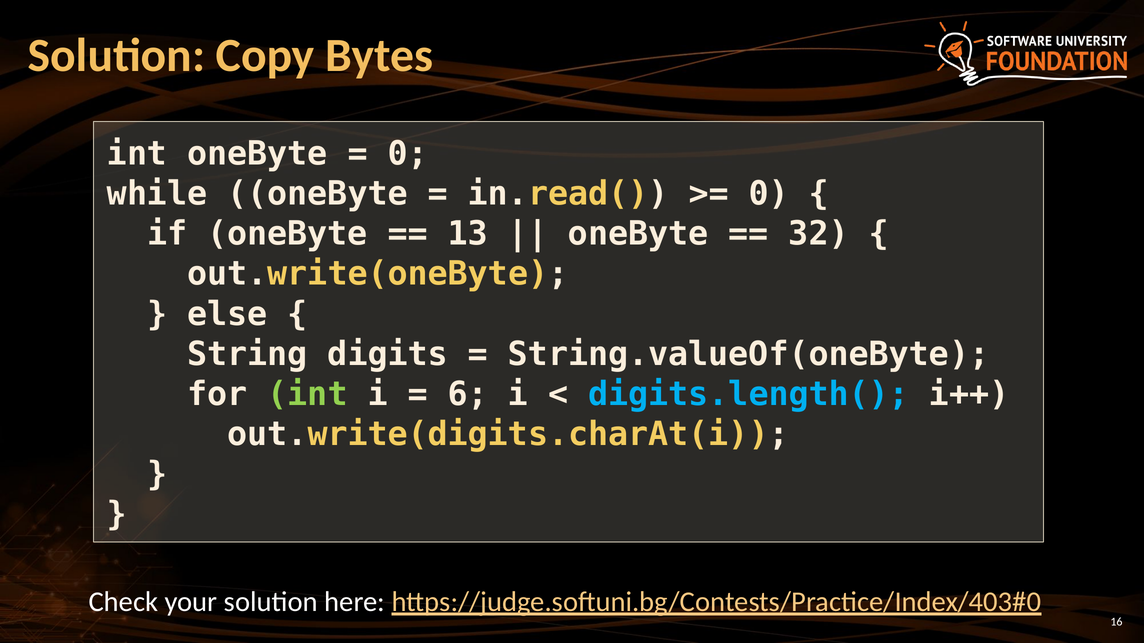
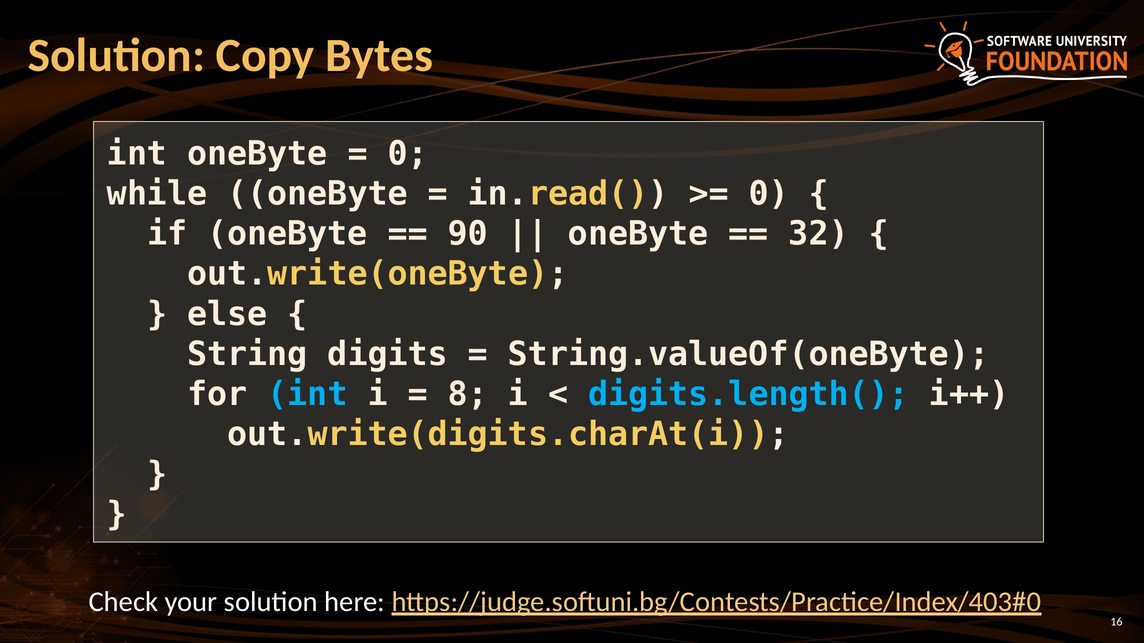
13: 13 -> 90 (468, 234)
int colour: light green -> light blue (308, 394)
6: 6 -> 8 (468, 394)
